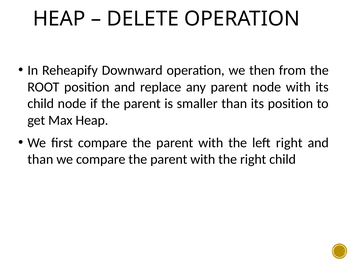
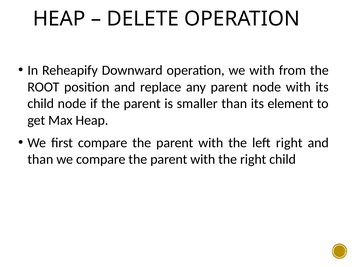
we then: then -> with (262, 70)
its position: position -> element (290, 104)
